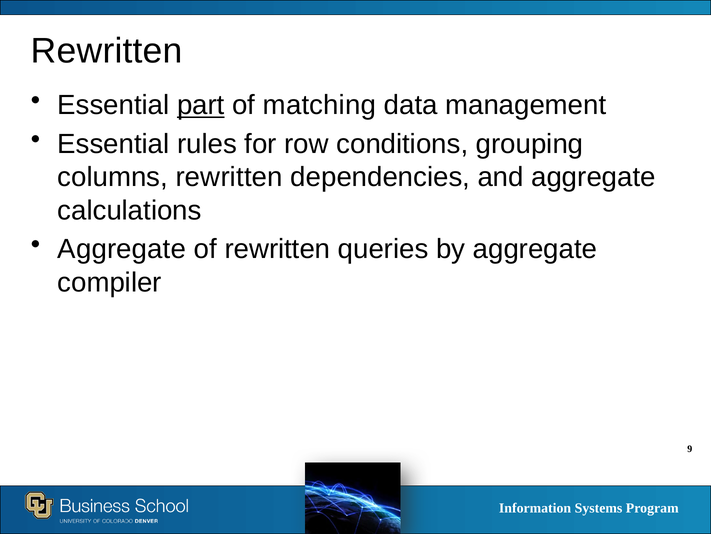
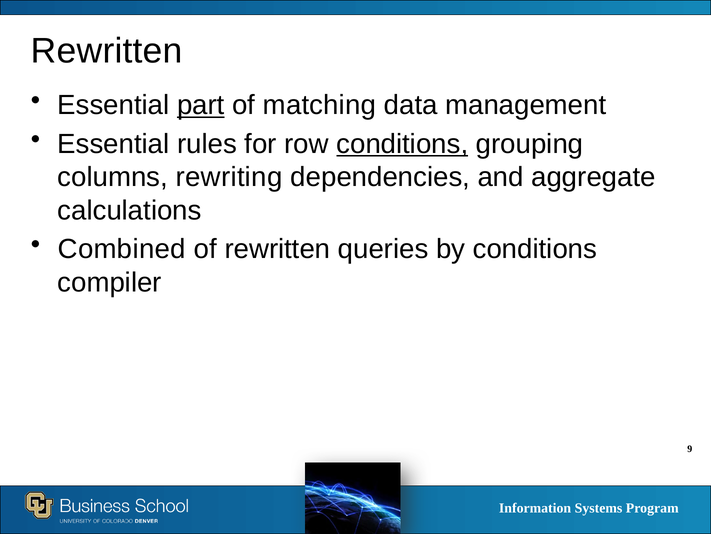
conditions underline: none -> present (402, 144)
columns rewritten: rewritten -> rewriting (229, 177)
Aggregate: Aggregate -> Combined (122, 249)
by aggregate: aggregate -> conditions (535, 249)
